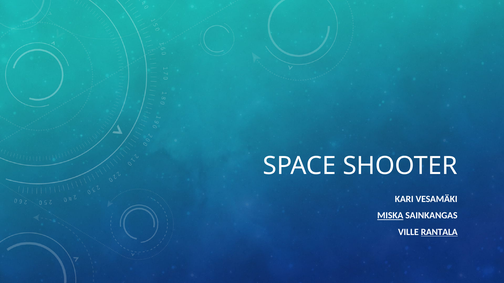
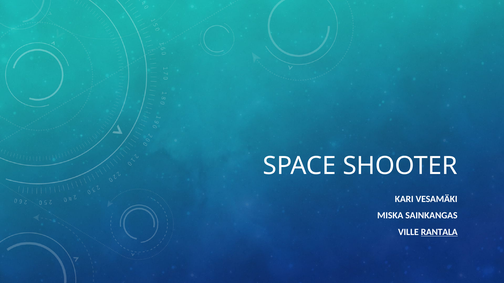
MISKA underline: present -> none (390, 216)
